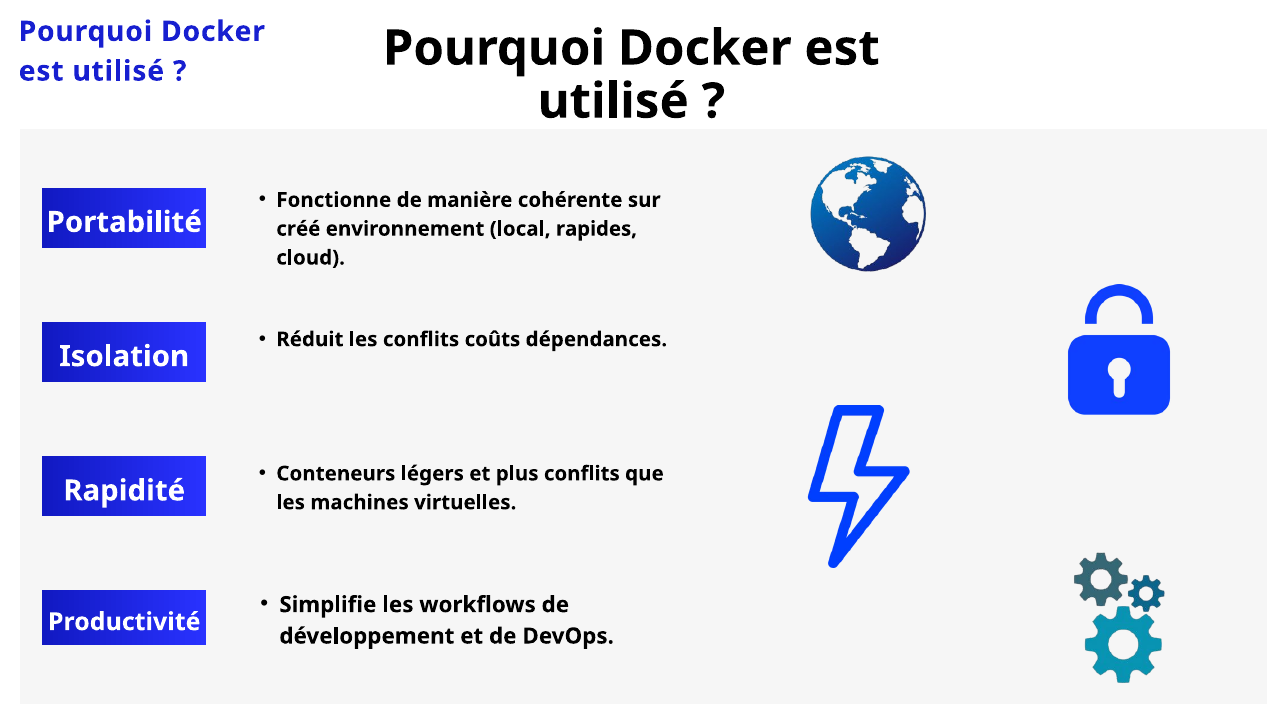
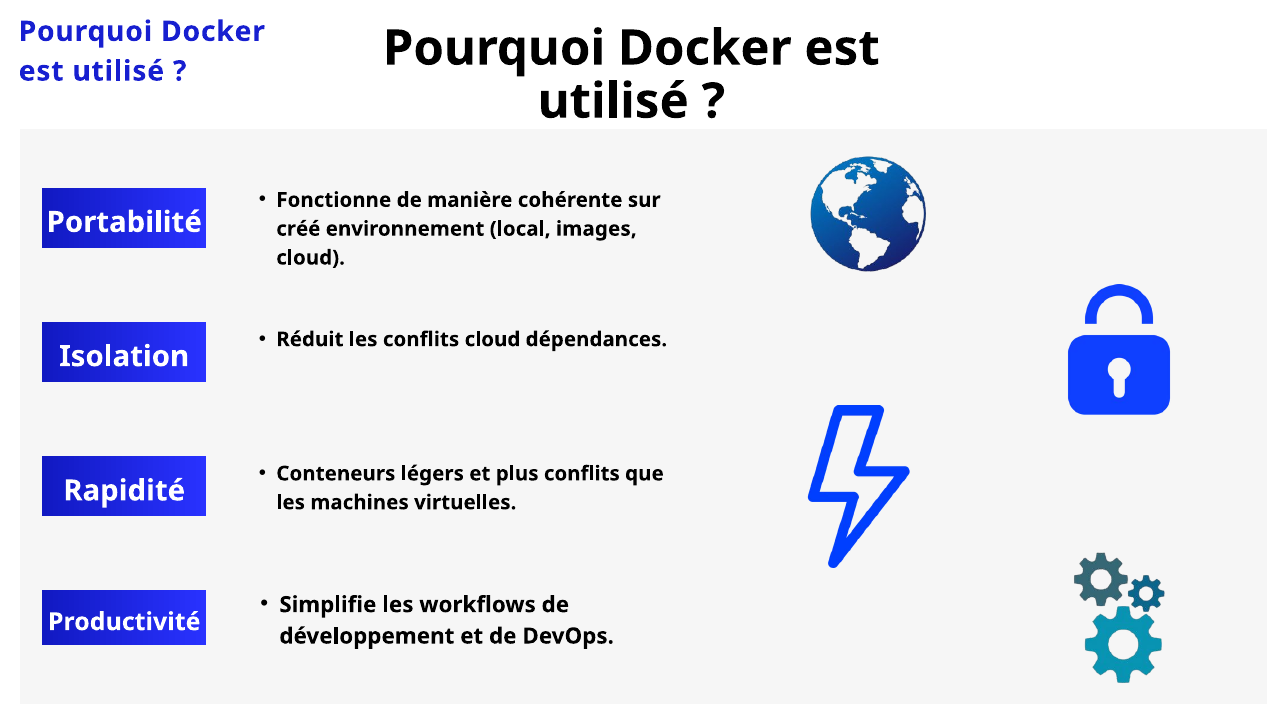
rapides: rapides -> images (596, 229)
conflits coûts: coûts -> cloud (492, 339)
